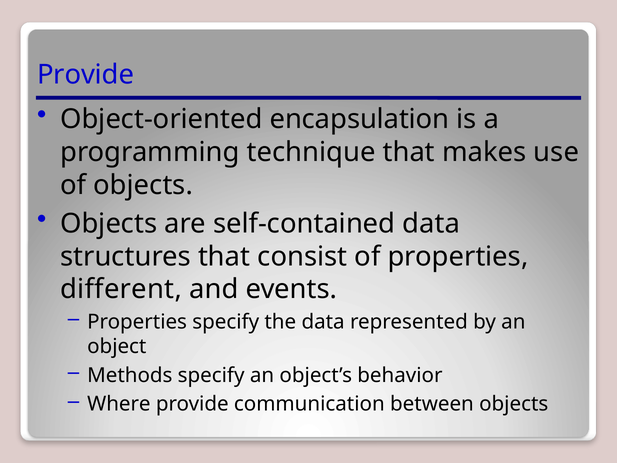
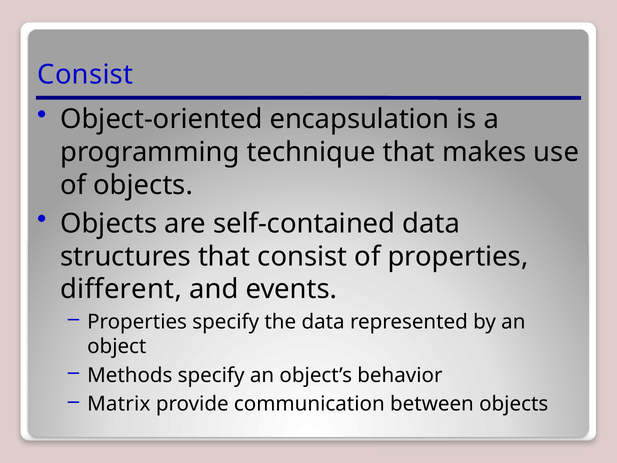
Provide: Provide -> Consist (85, 75)
Where: Where -> Matrix (119, 404)
